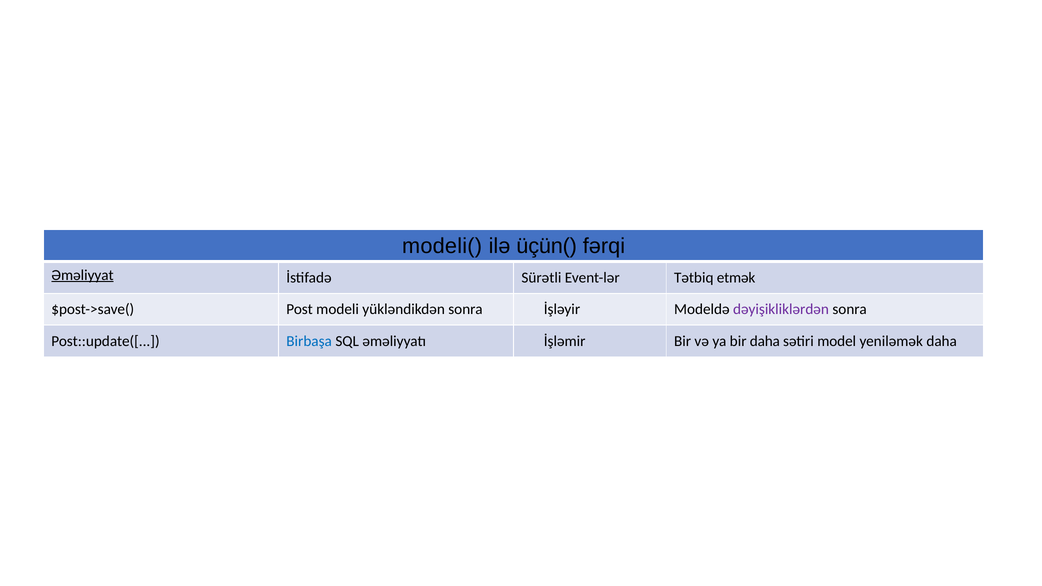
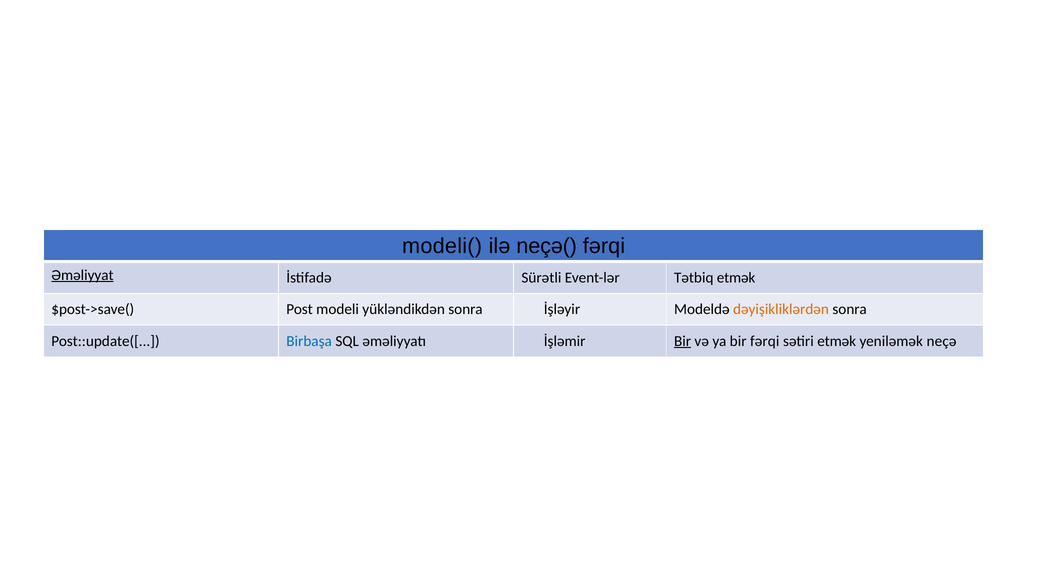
üçün(: üçün( -> neçə( (547, 246)
dəyişikliklərdən colour: purple -> orange (781, 309)
Bir underline: none -> present (683, 341)
bir daha: daha -> fərqi (765, 341)
sətiri model: model -> etmək (837, 341)
yeniləmək daha: daha -> neçə (942, 341)
